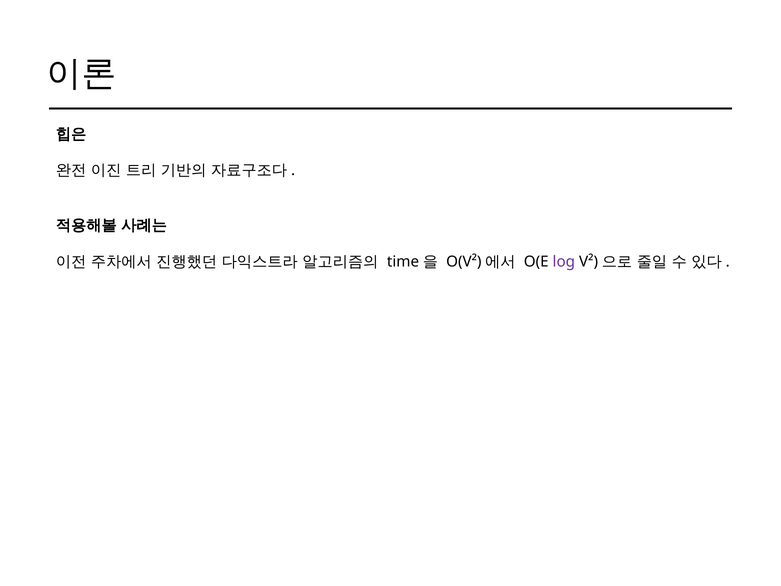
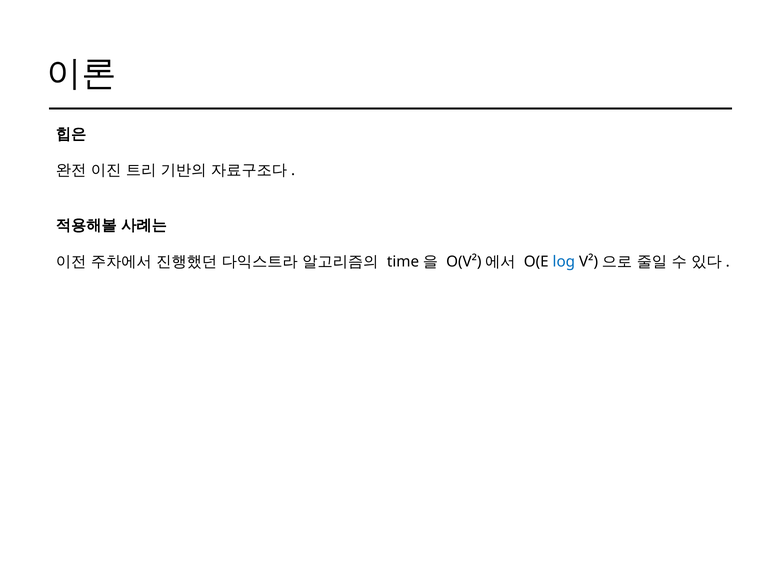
log colour: purple -> blue (564, 261)
